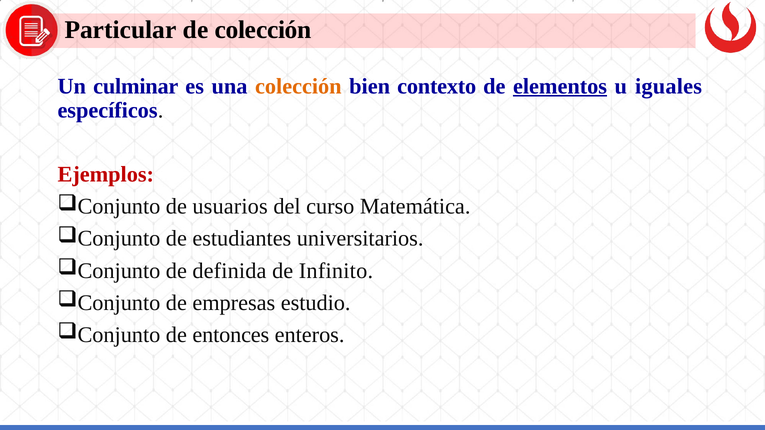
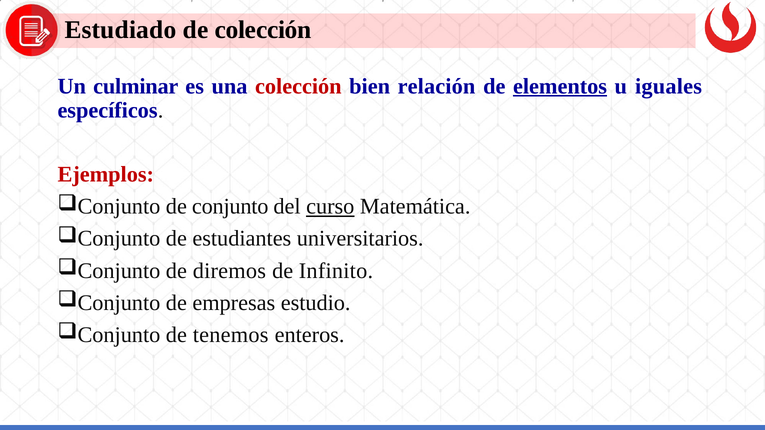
Particular: Particular -> Estudiado (120, 30)
colección colour: orange -> red (298, 86)
contexto: contexto -> relación (437, 86)
usuarios: usuarios -> conjunto (230, 207)
curso underline: none -> present (330, 207)
definida: definida -> diremos (229, 271)
entonces: entonces -> tenemos (231, 335)
